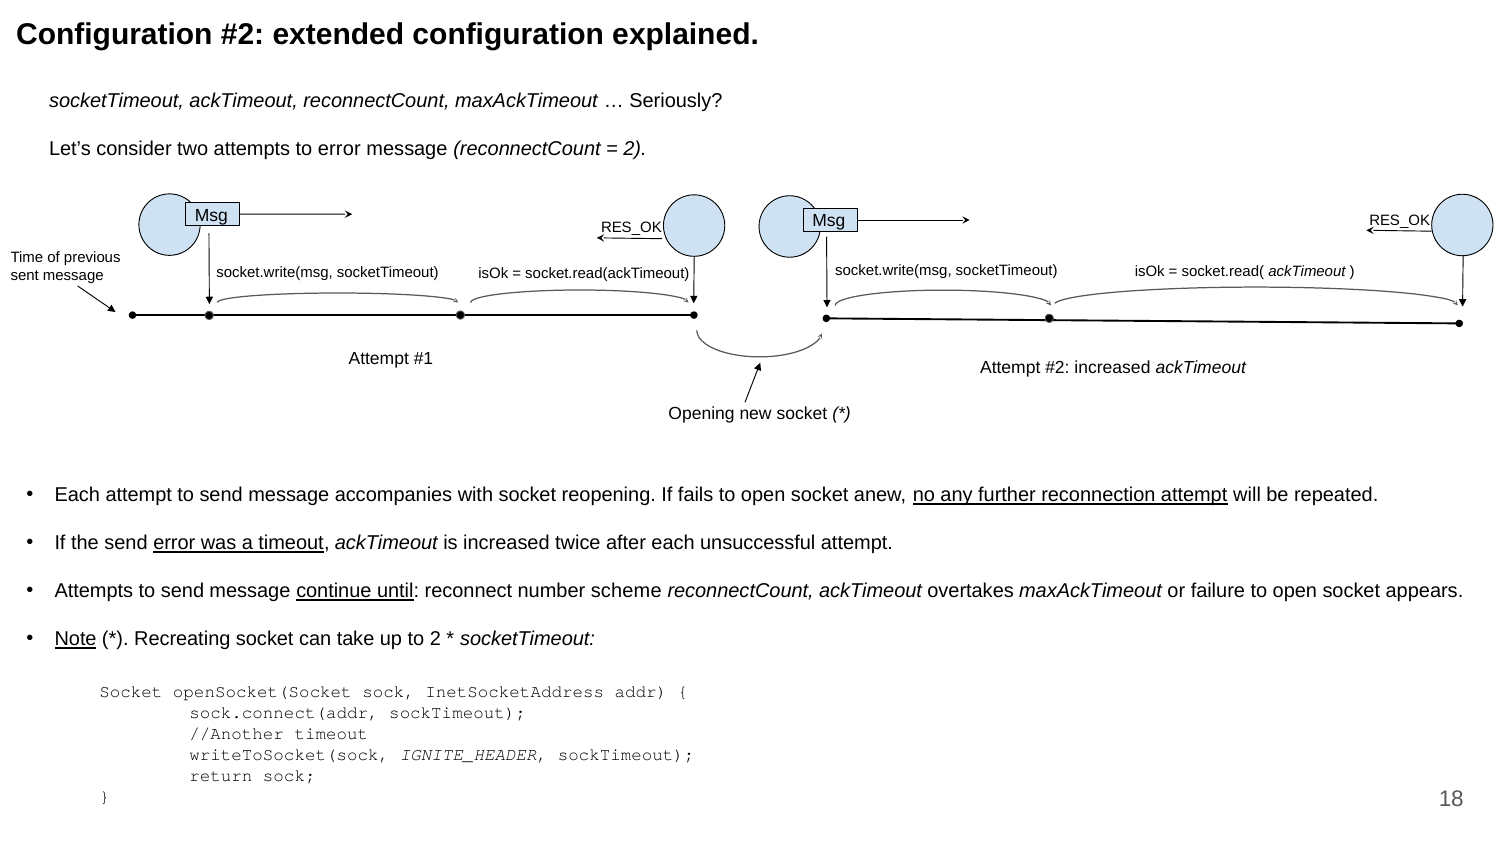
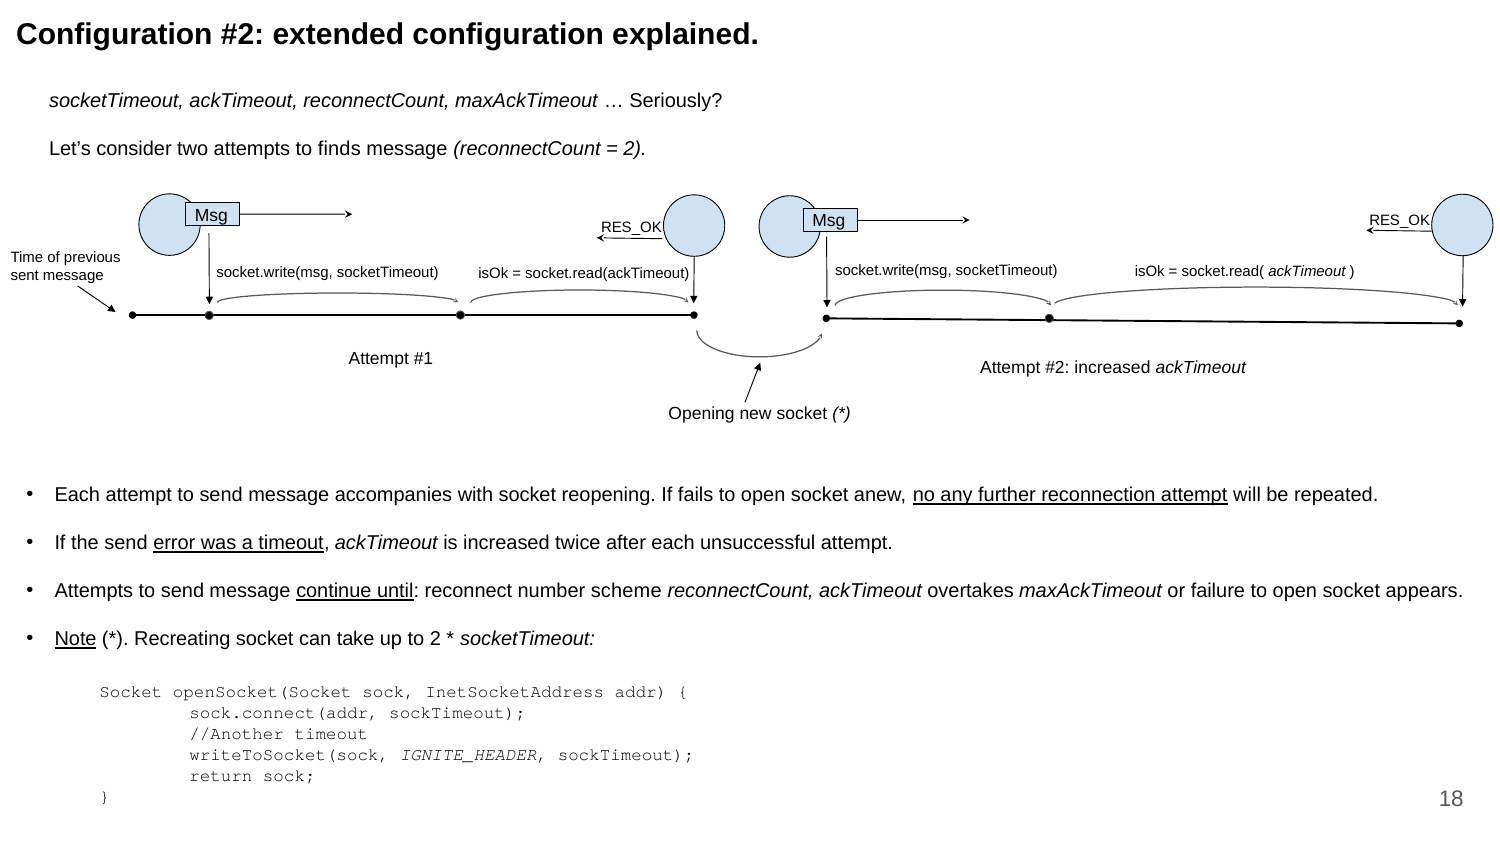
to error: error -> finds (339, 149)
